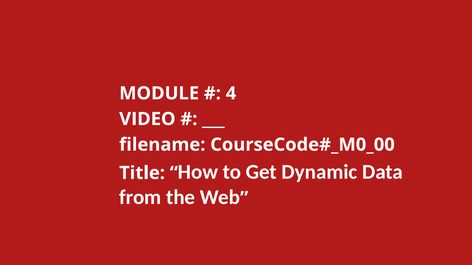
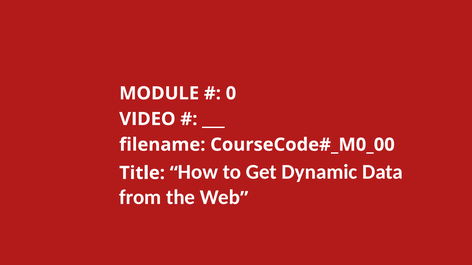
4: 4 -> 0 (231, 94)
